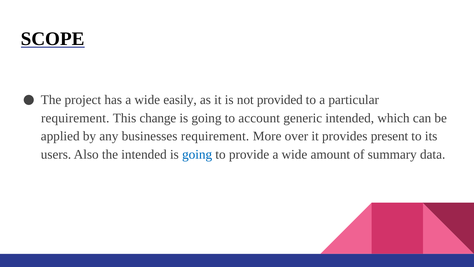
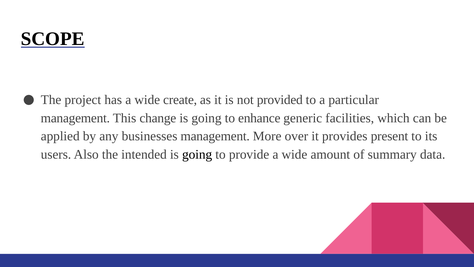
easily: easily -> create (180, 100)
requirement: requirement -> management (75, 118)
account: account -> enhance (259, 118)
generic intended: intended -> facilities (350, 118)
businesses requirement: requirement -> management (215, 136)
going colour: blue -> black (197, 154)
